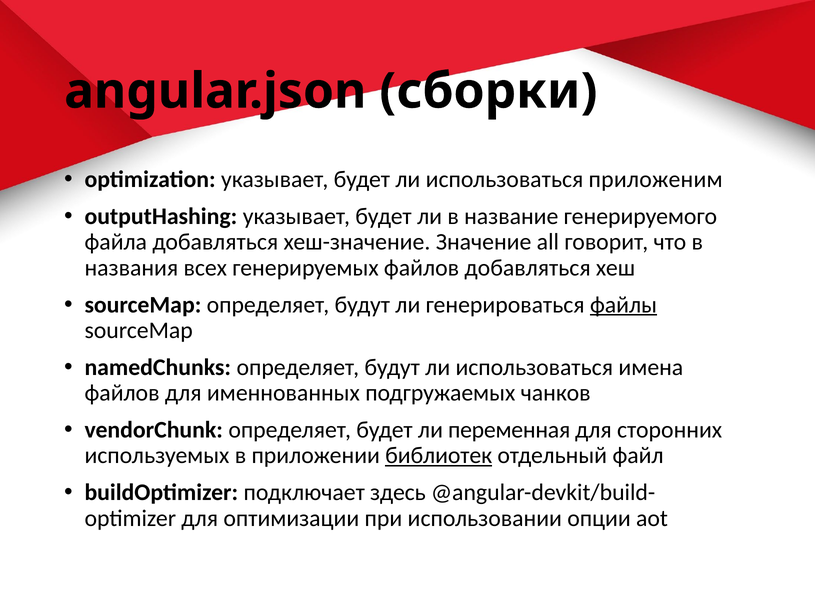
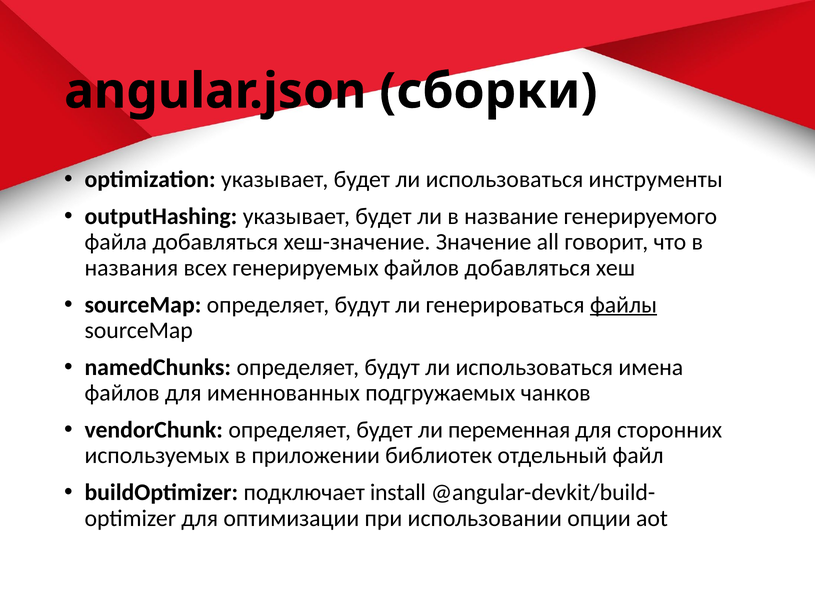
приложеним: приложеним -> инструменты (656, 179)
библиотек underline: present -> none (439, 456)
здесь: здесь -> install (398, 493)
